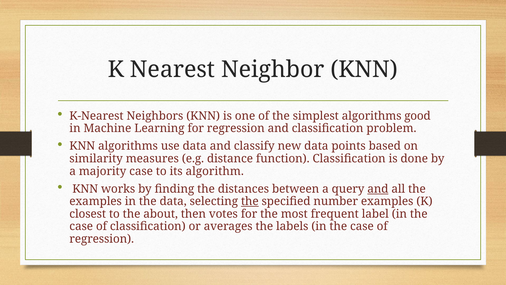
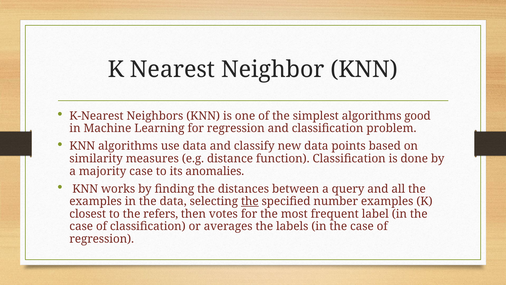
algorithm: algorithm -> anomalies (215, 171)
and underline: present -> none (378, 189)
about: about -> refers (161, 214)
